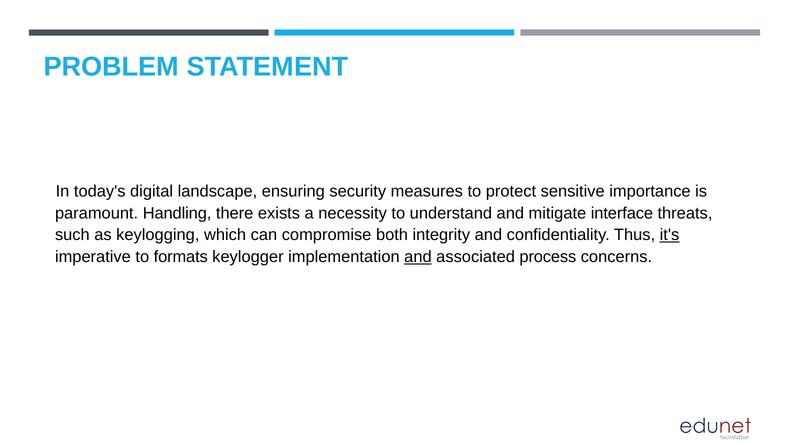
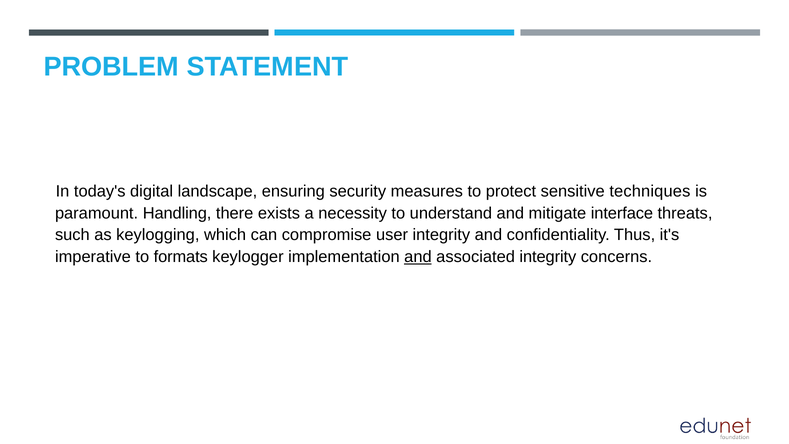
importance: importance -> techniques (650, 191)
both: both -> user (392, 235)
it's underline: present -> none (670, 235)
associated process: process -> integrity (548, 257)
